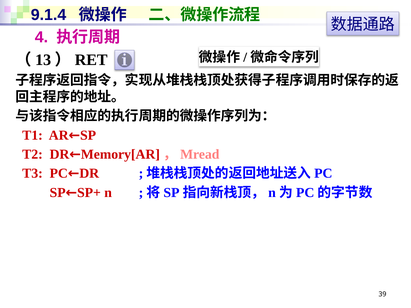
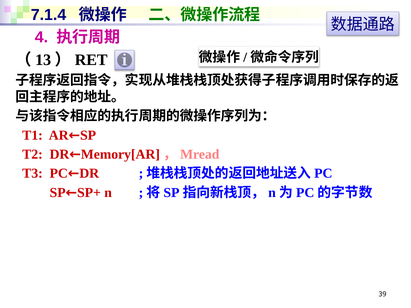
9.1.4: 9.1.4 -> 7.1.4 (49, 15)
